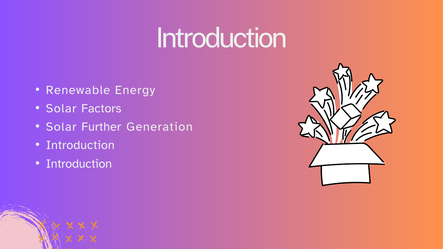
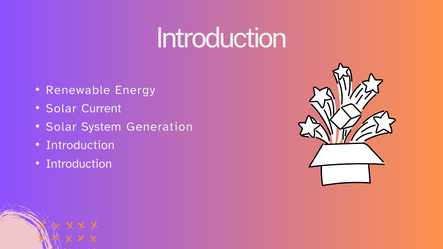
Factors: Factors -> Current (101, 108)
Further: Further -> System (101, 127)
